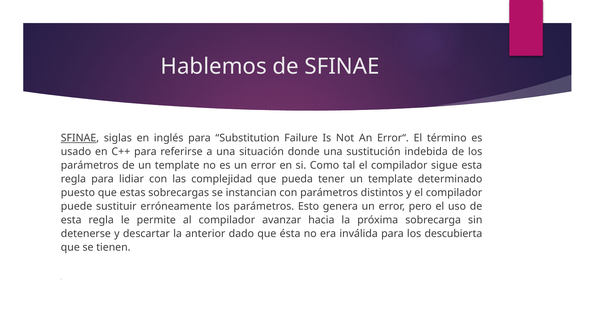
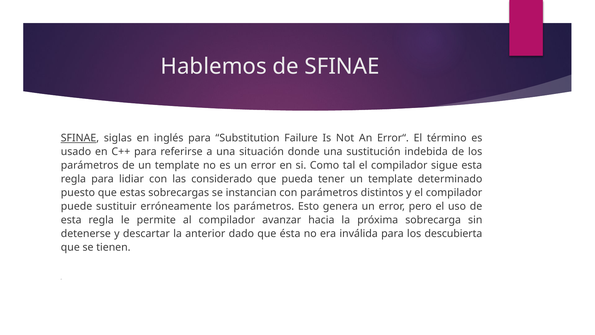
complejidad: complejidad -> considerado (222, 179)
